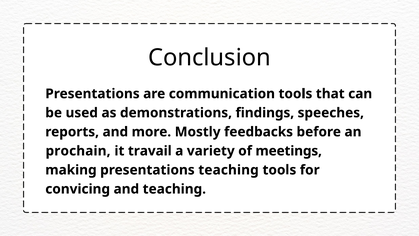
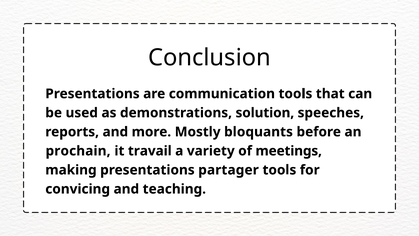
findings: findings -> solution (265, 113)
feedbacks: feedbacks -> bloquants (259, 132)
presentations teaching: teaching -> partager (229, 170)
